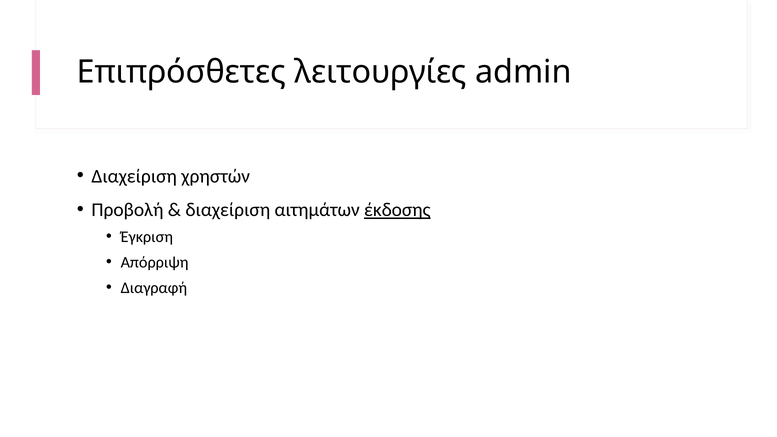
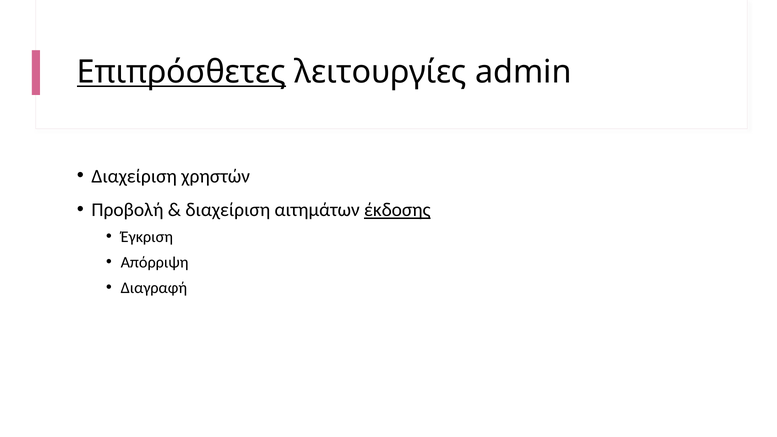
Επιπρόσθετες underline: none -> present (182, 72)
